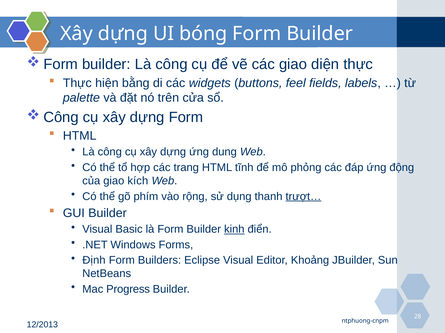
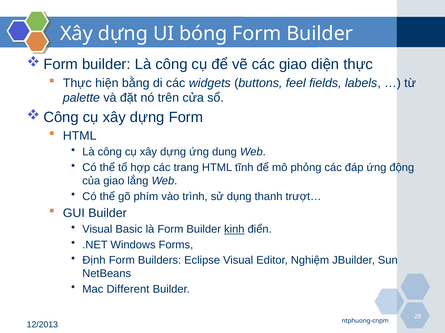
kích: kích -> lắng (138, 181)
rộng: rộng -> trình (195, 197)
trượt… underline: present -> none (303, 197)
Khoảng: Khoảng -> Nghiệm (310, 261)
Progress: Progress -> Different (128, 290)
